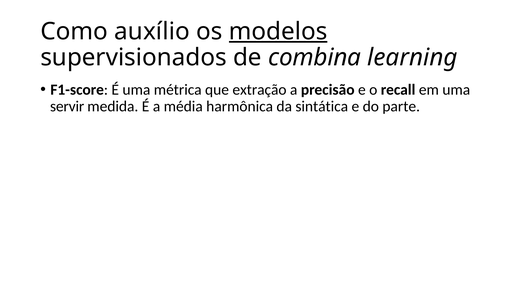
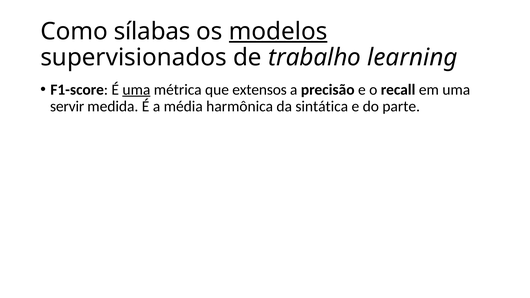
auxílio: auxílio -> sílabas (152, 31)
combina: combina -> trabalho (315, 58)
uma underline: none -> present (136, 90)
extração: extração -> extensos (260, 90)
